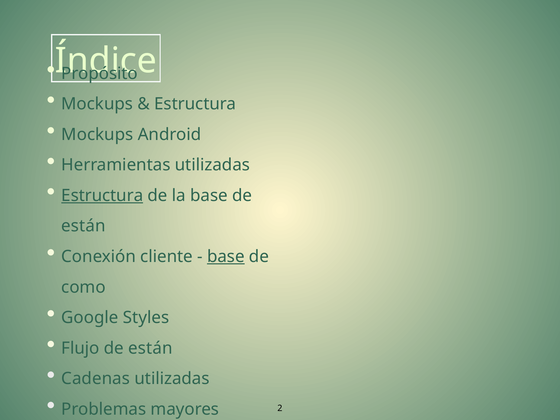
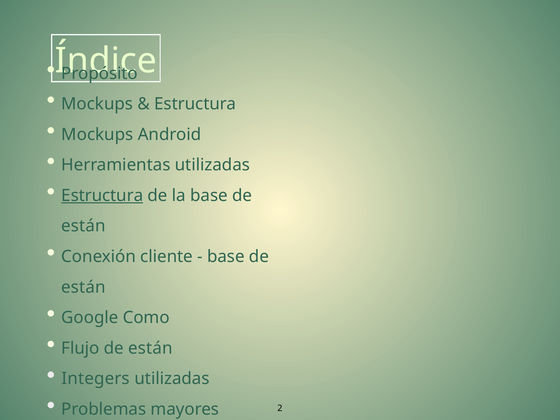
base underline: present -> none (226, 257)
como: como -> están (83, 287)
Styles: Styles -> Como (146, 318)
Cadenas: Cadenas -> Integers (96, 379)
